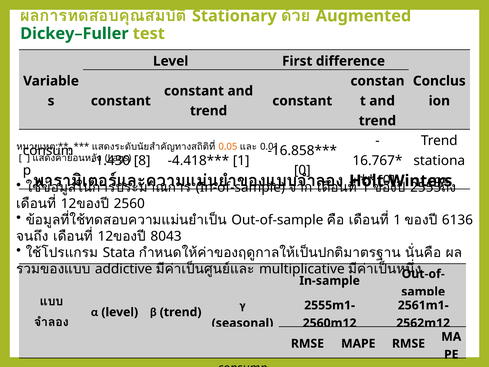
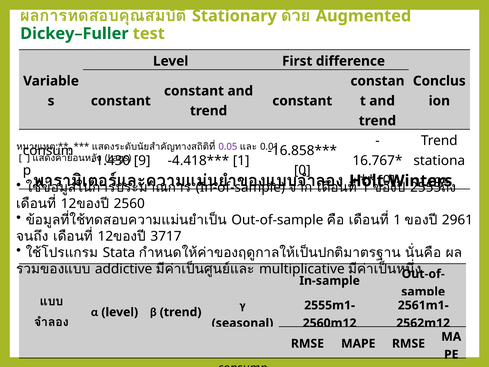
0.05 colour: orange -> purple (228, 146)
8: 8 -> 9 (142, 160)
6136: 6136 -> 2961 (457, 220)
8043: 8043 -> 3717 (166, 236)
